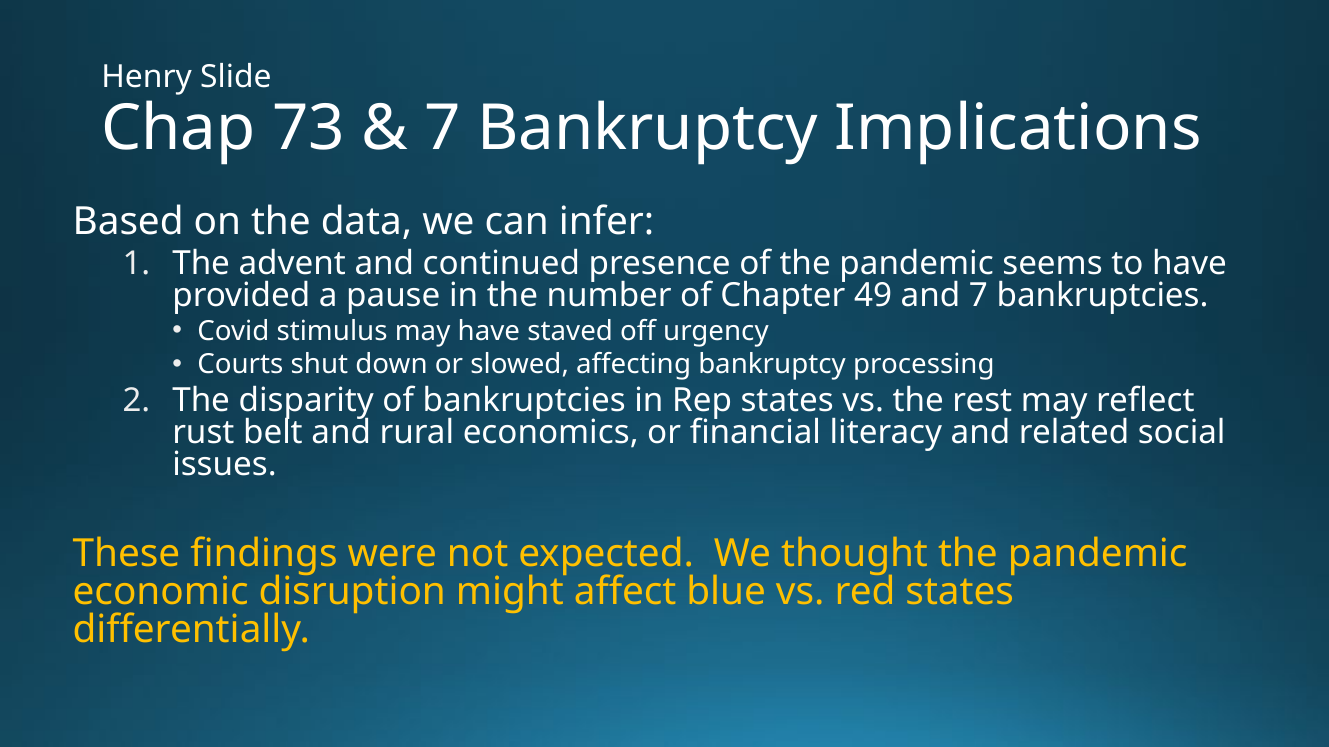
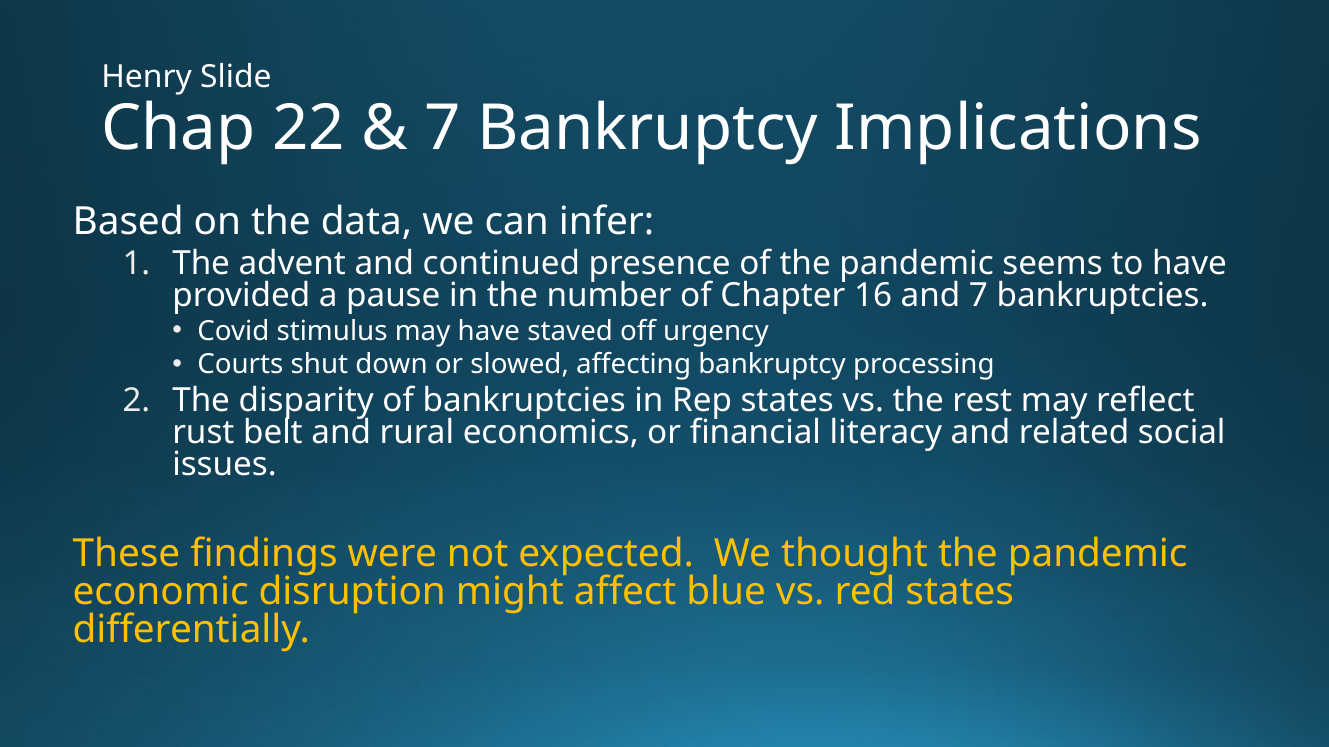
73: 73 -> 22 (308, 129)
49: 49 -> 16 (873, 296)
